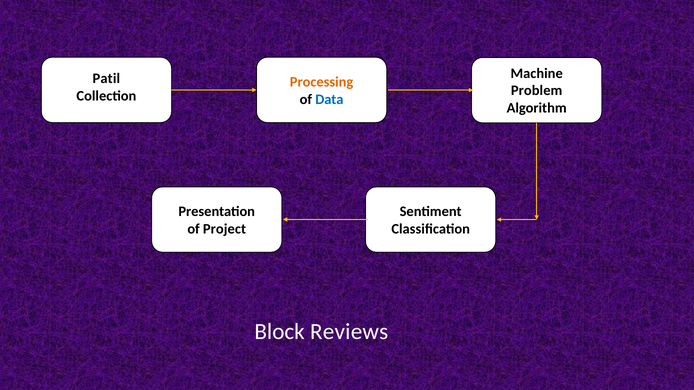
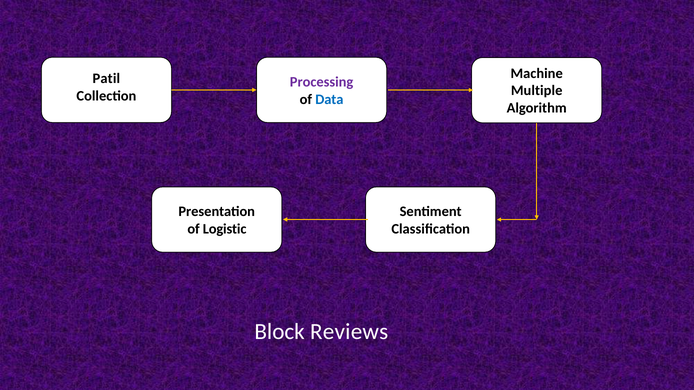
Processing colour: orange -> purple (322, 82)
Problem: Problem -> Multiple (537, 91)
Project: Project -> Logistic (225, 229)
